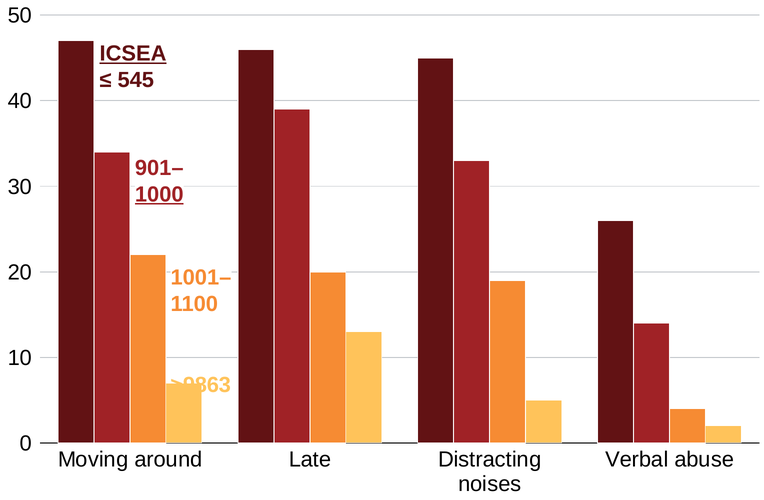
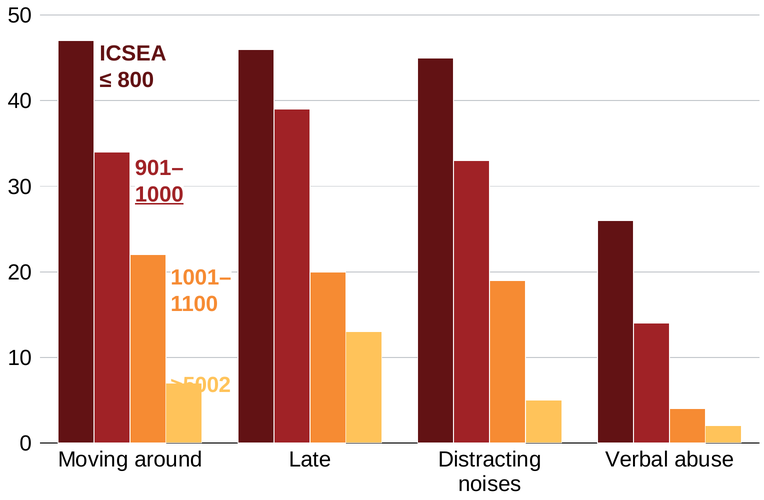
ICSEA underline: present -> none (133, 54)
545: 545 -> 800 (136, 80)
>9863: >9863 -> >5002 (201, 385)
